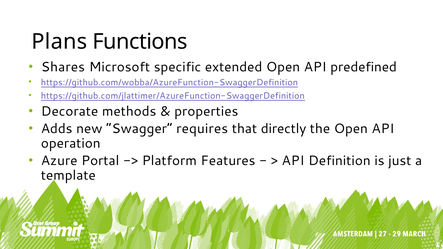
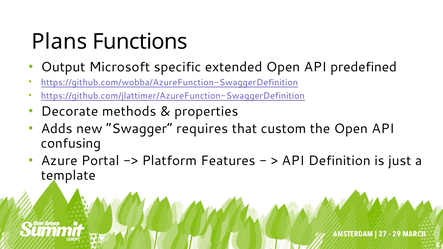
Shares: Shares -> Output (63, 67)
directly: directly -> custom (284, 129)
operation: operation -> confusing (71, 143)
